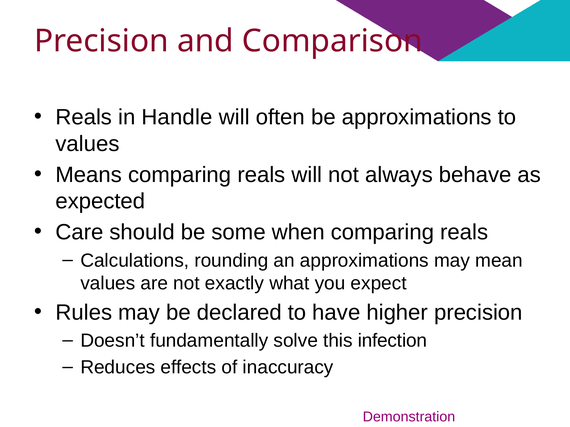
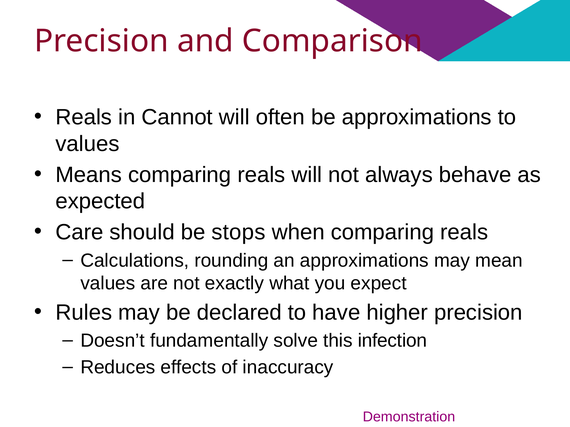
Handle: Handle -> Cannot (177, 117)
some: some -> stops (239, 232)
